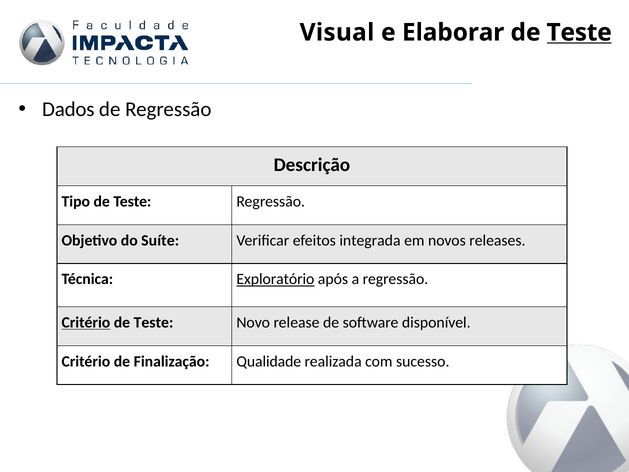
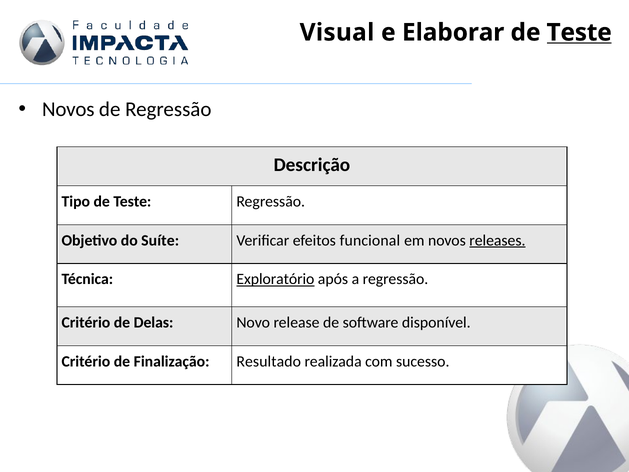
Dados: Dados -> Novos (68, 109)
integrada: integrada -> funcional (370, 240)
releases underline: none -> present (497, 240)
Critério underline: present -> none (86, 322)
Teste: Teste -> Delas (154, 322)
Qualidade: Qualidade -> Resultado (269, 361)
